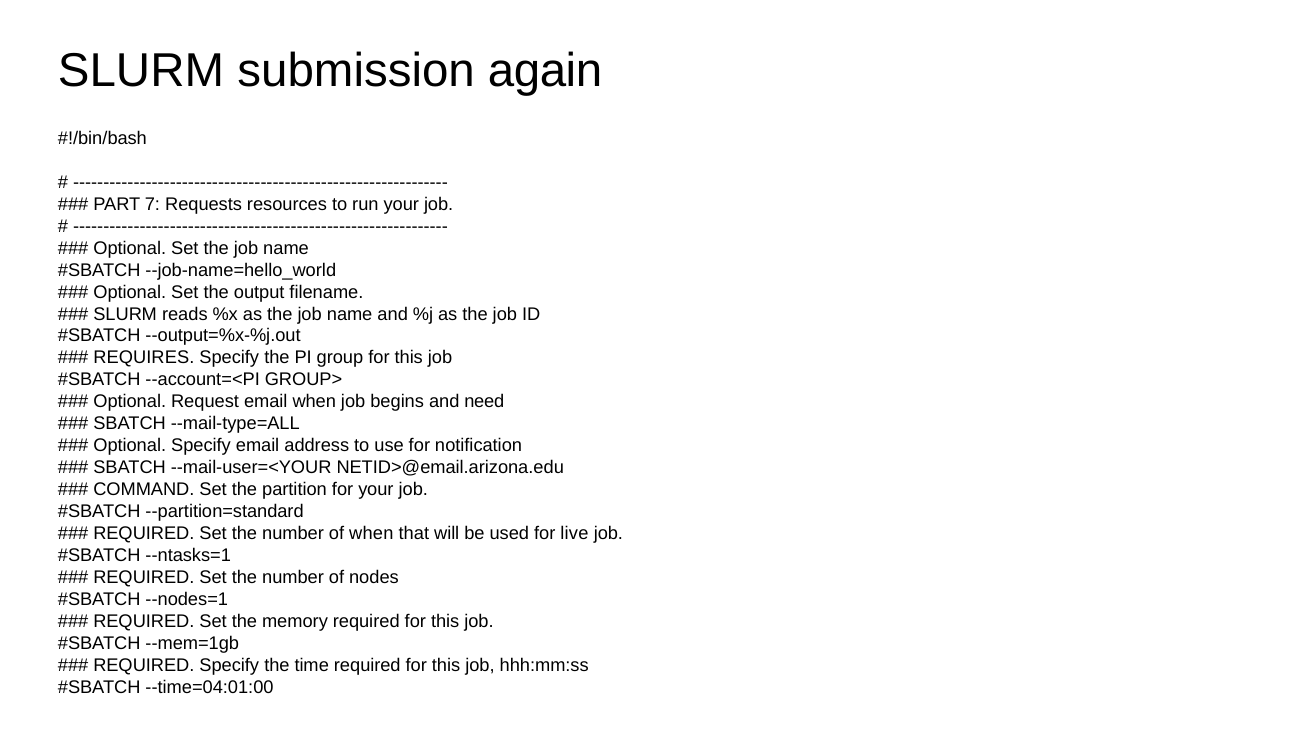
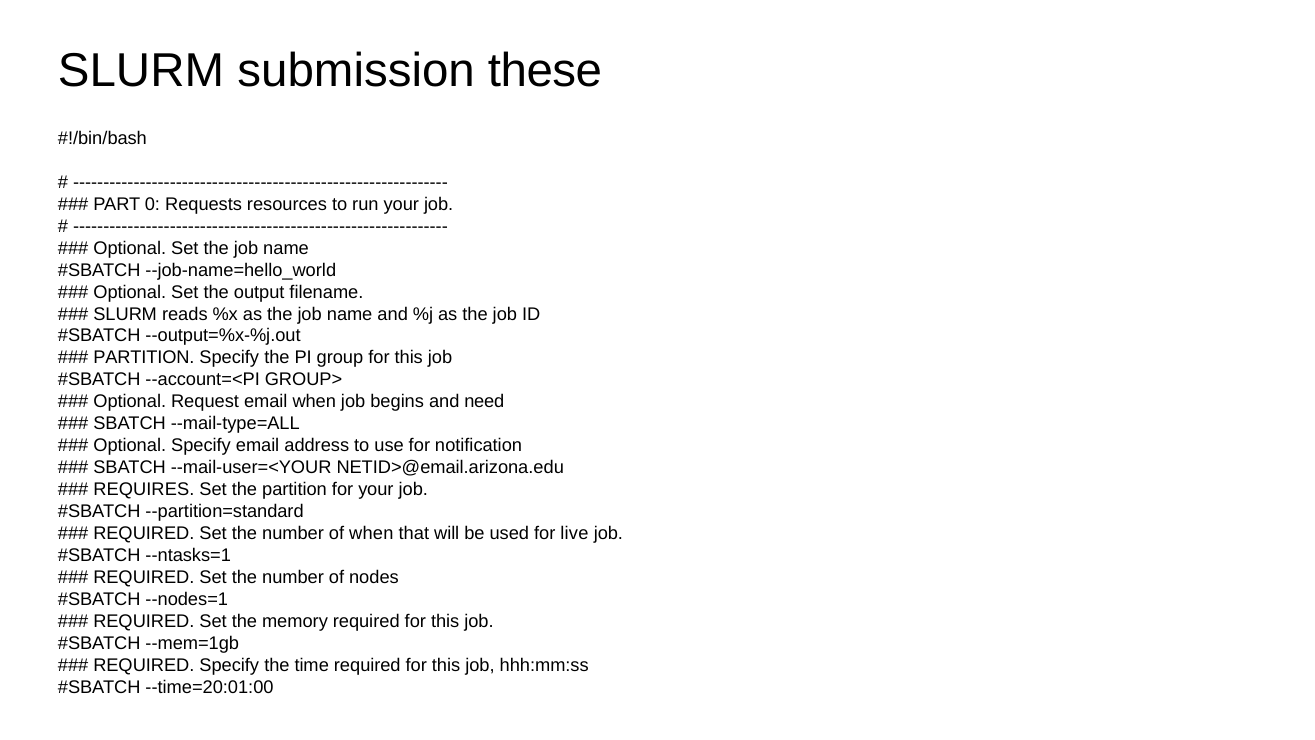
again: again -> these (545, 71)
7: 7 -> 0 (152, 204)
REQUIRES: REQUIRES -> PARTITION (144, 358)
COMMAND: COMMAND -> REQUIRES (144, 489)
--time=04:01:00: --time=04:01:00 -> --time=20:01:00 (210, 687)
